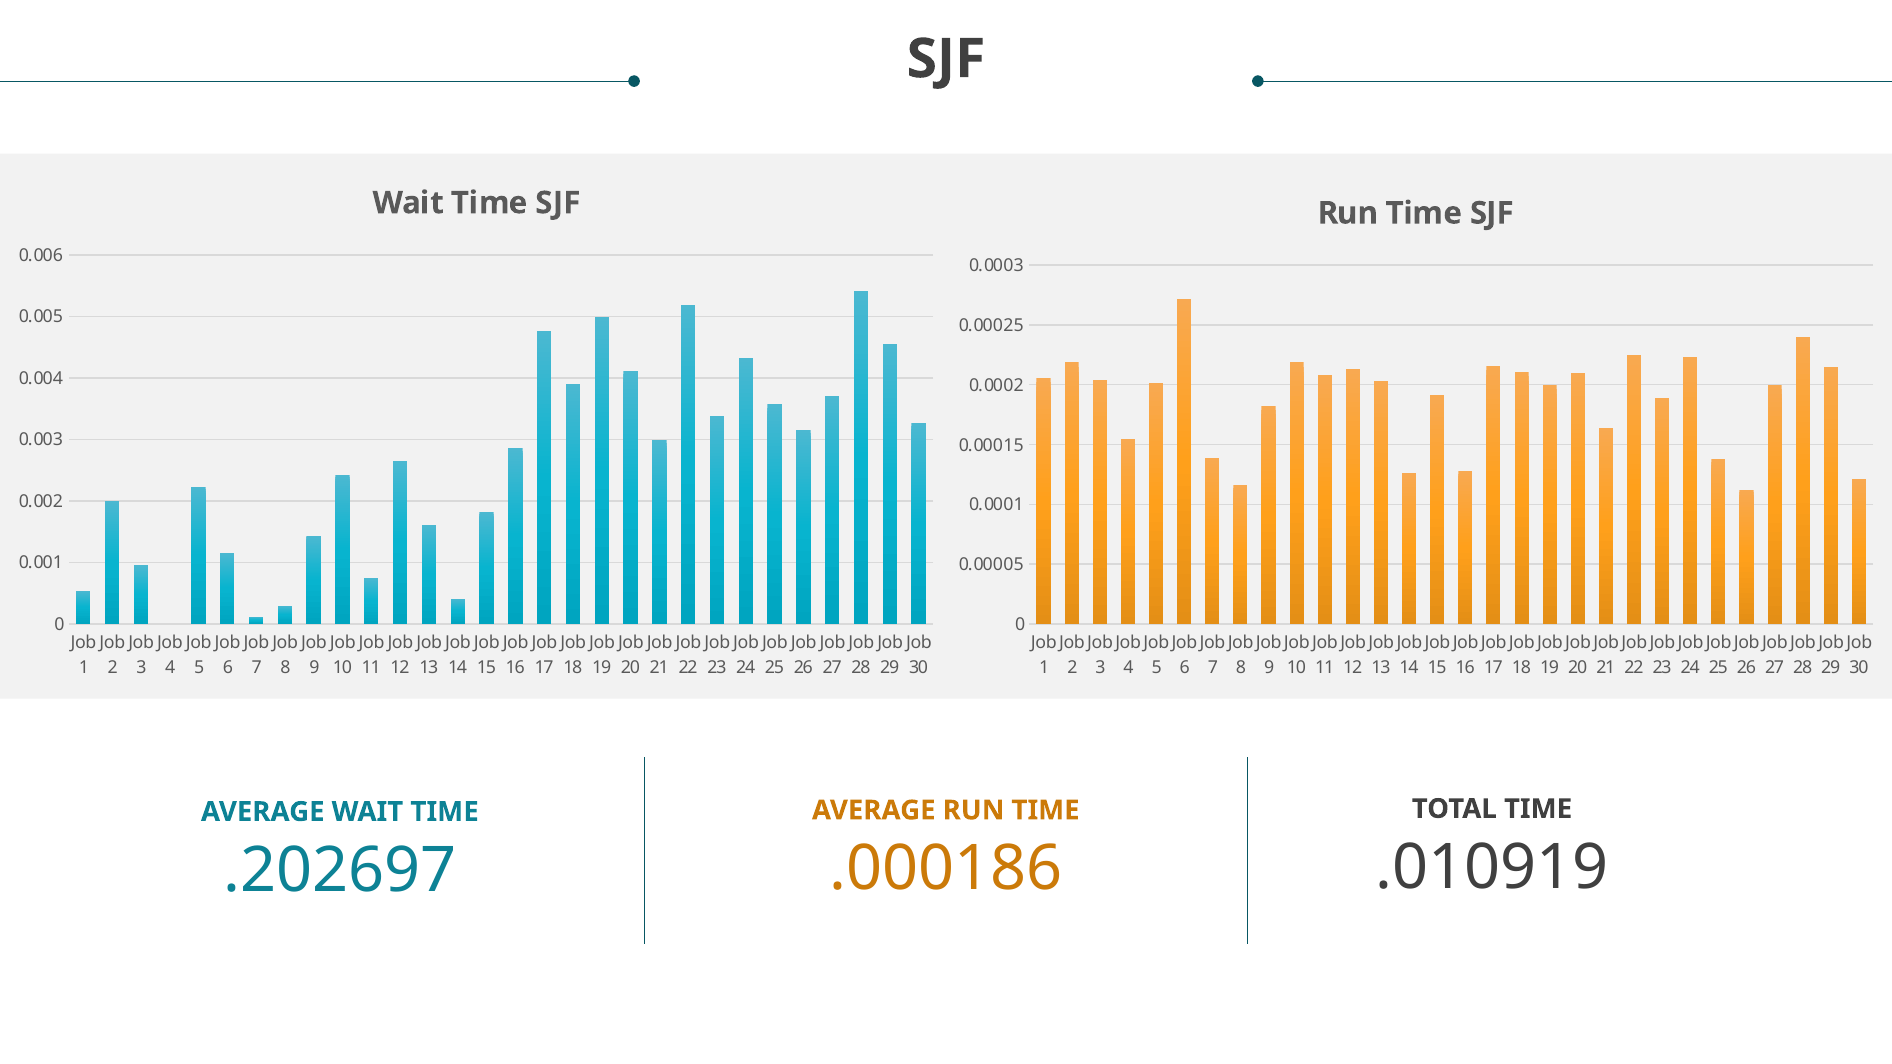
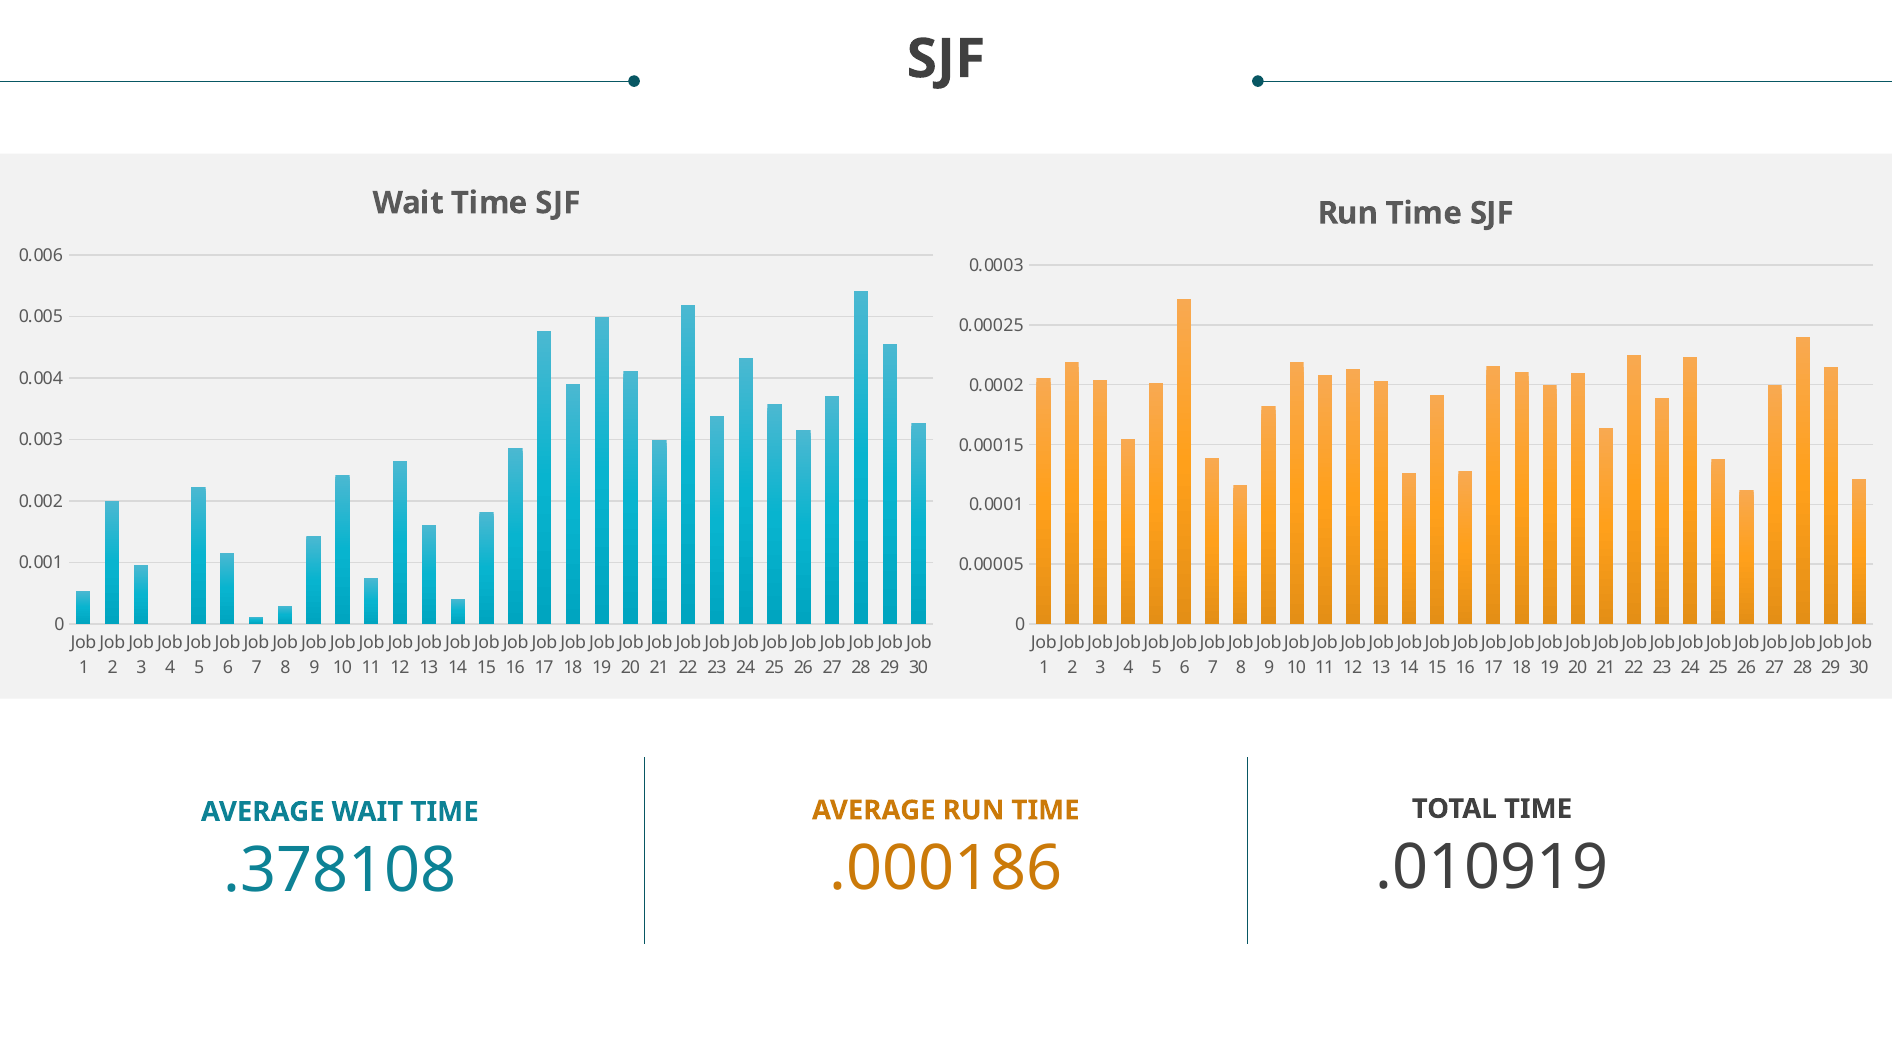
.202697: .202697 -> .378108 (340, 871)
